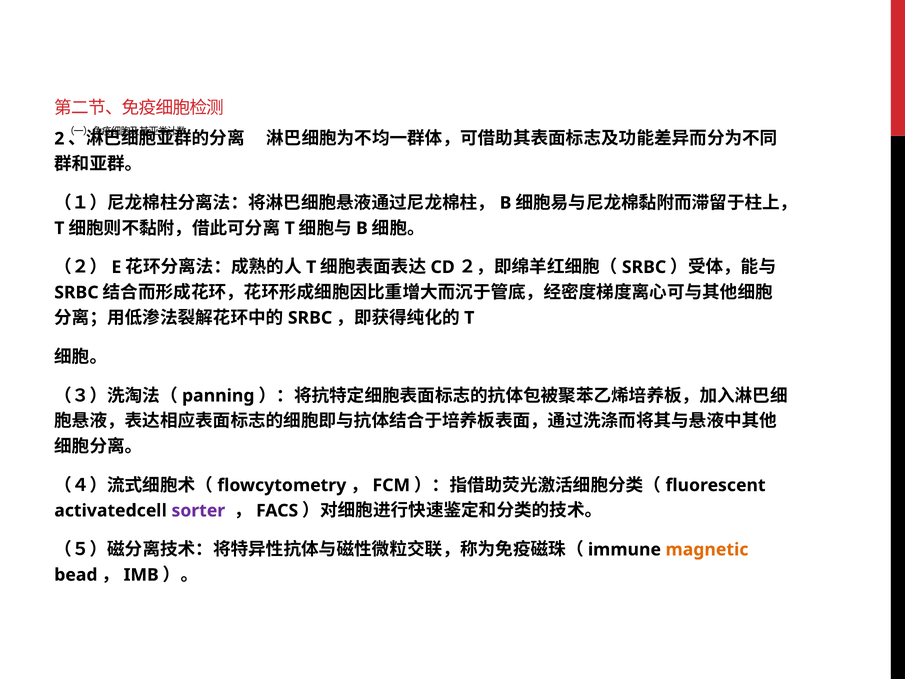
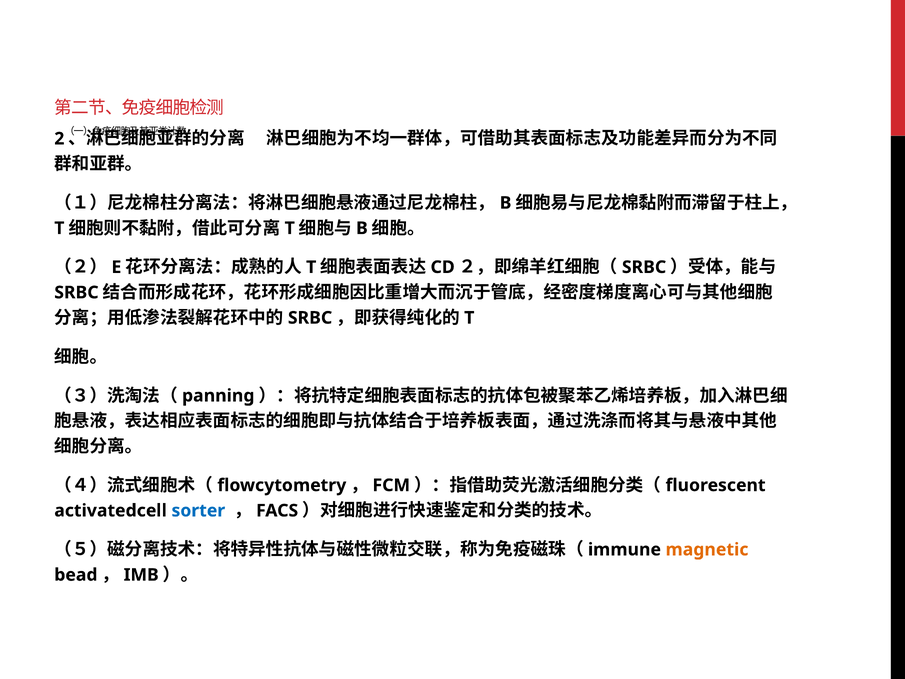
sorter colour: purple -> blue (198, 510)
